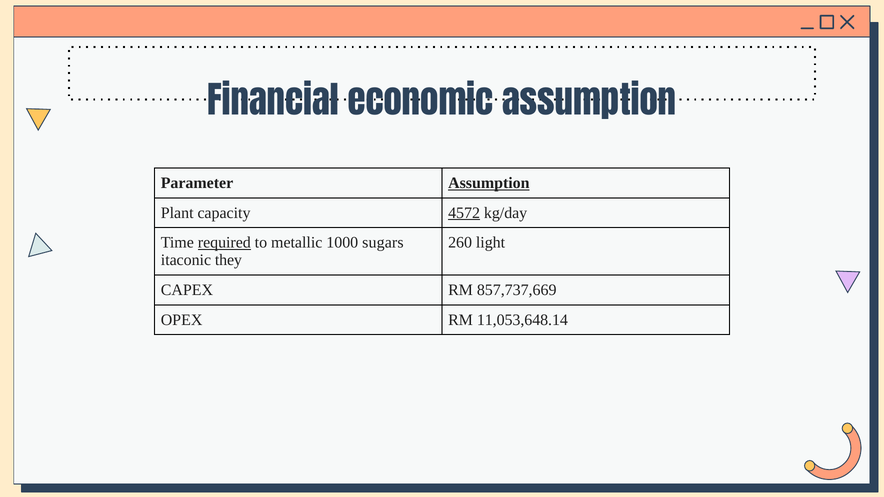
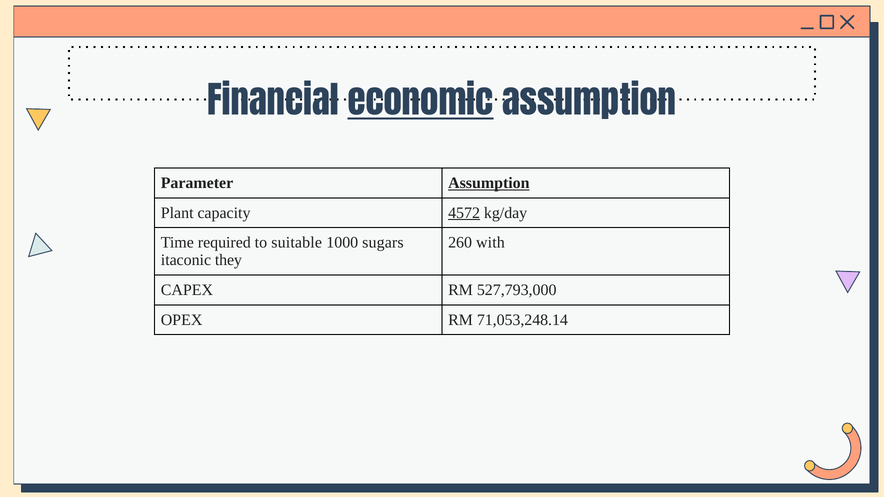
economic underline: none -> present (421, 103)
required underline: present -> none (224, 243)
metallic: metallic -> suitable (297, 243)
light: light -> with (490, 243)
857,737,669: 857,737,669 -> 527,793,000 (517, 290)
11,053,648.14: 11,053,648.14 -> 71,053,248.14 (522, 320)
